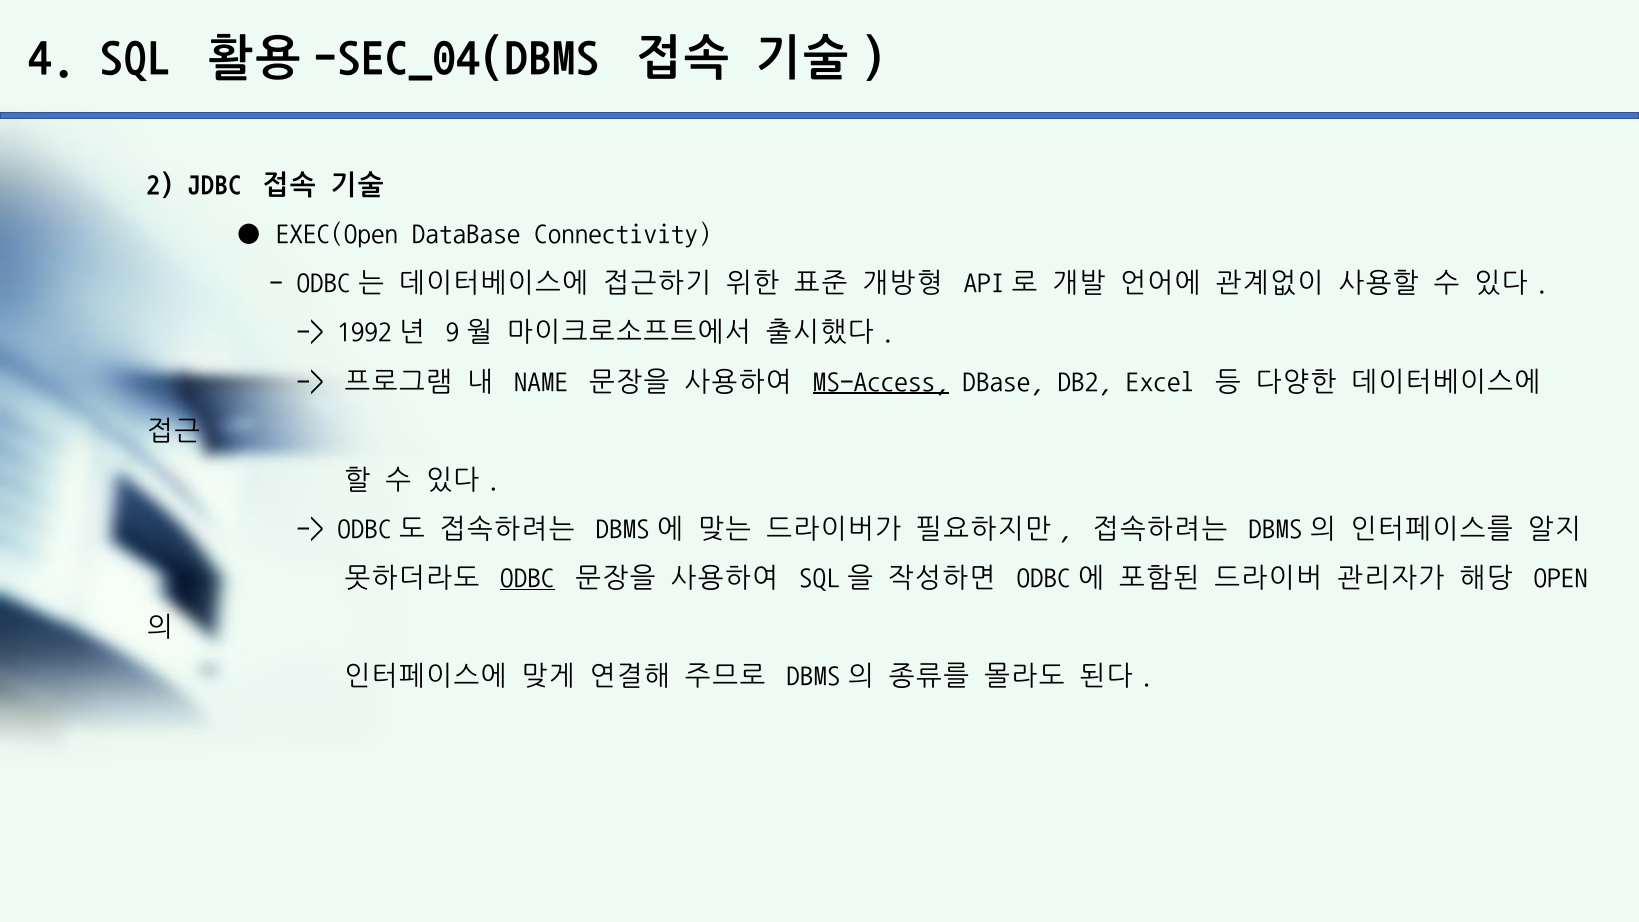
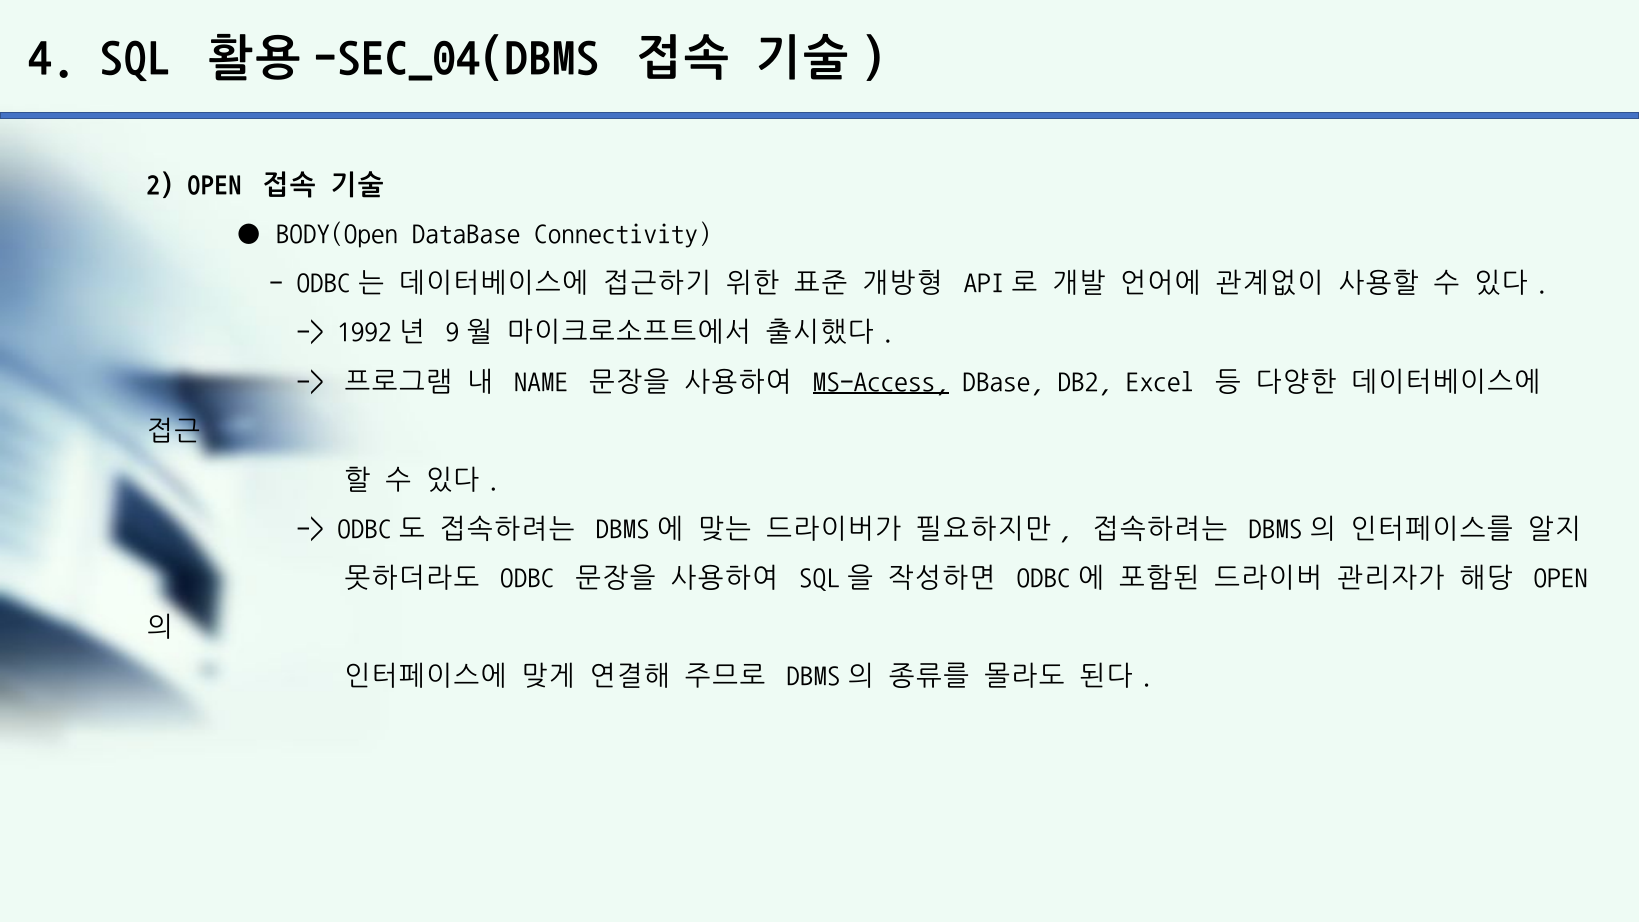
2 JDBC: JDBC -> OPEN (214, 185)
EXEC(Open: EXEC(Open -> BODY(Open (337, 234)
ODBC underline: present -> none (527, 578)
